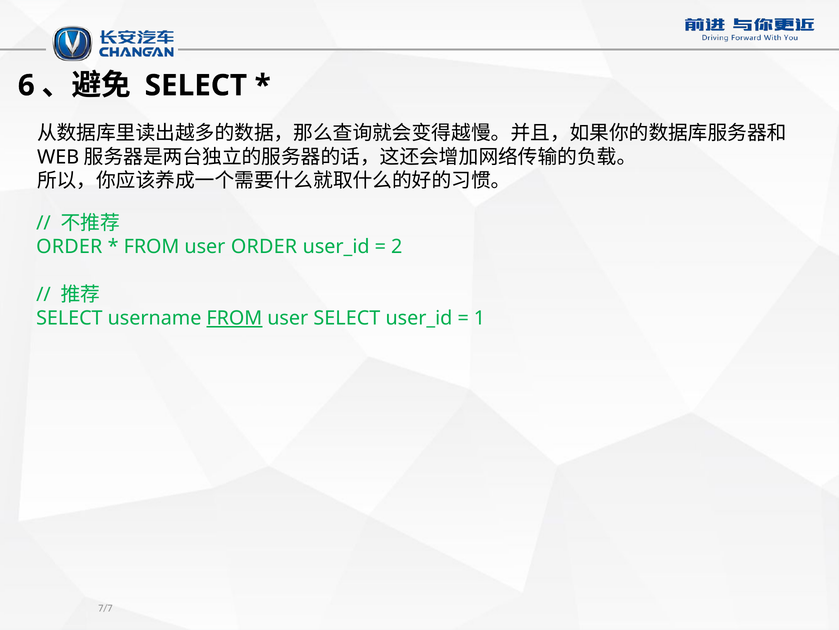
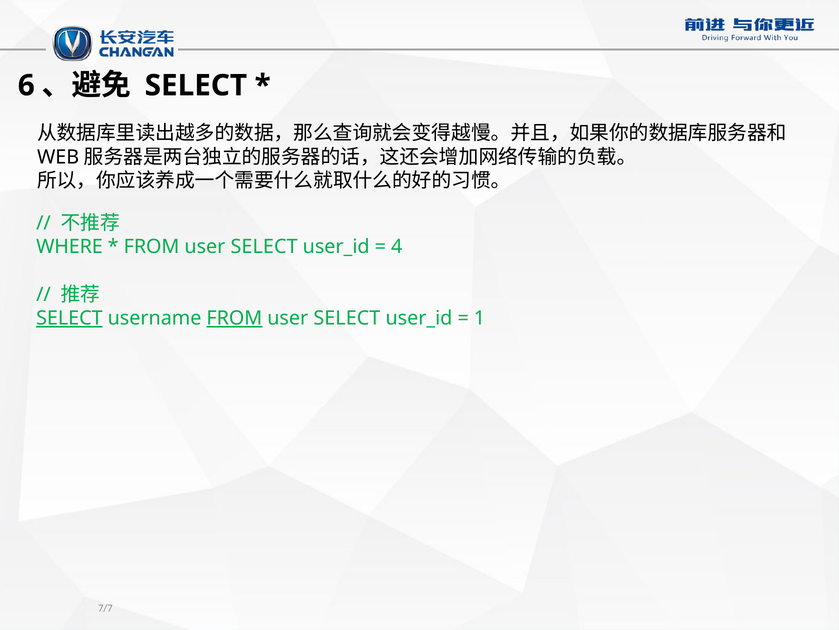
ORDER: ORDER -> WHERE (69, 247)
ORDER: ORDER -> SELECT (264, 247)
2: 2 -> 4 (397, 247)
SELECT underline: none -> present (69, 318)
